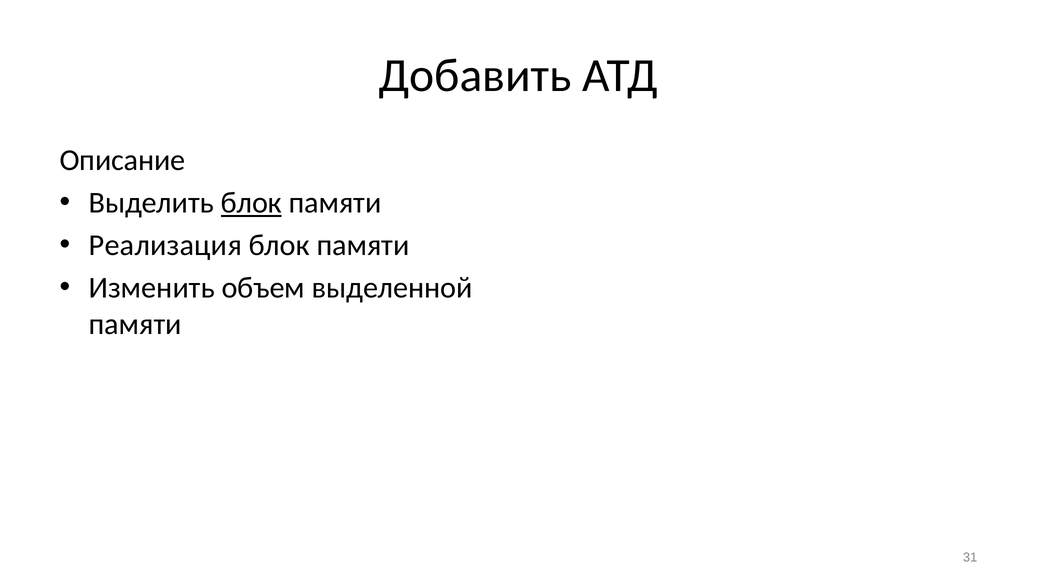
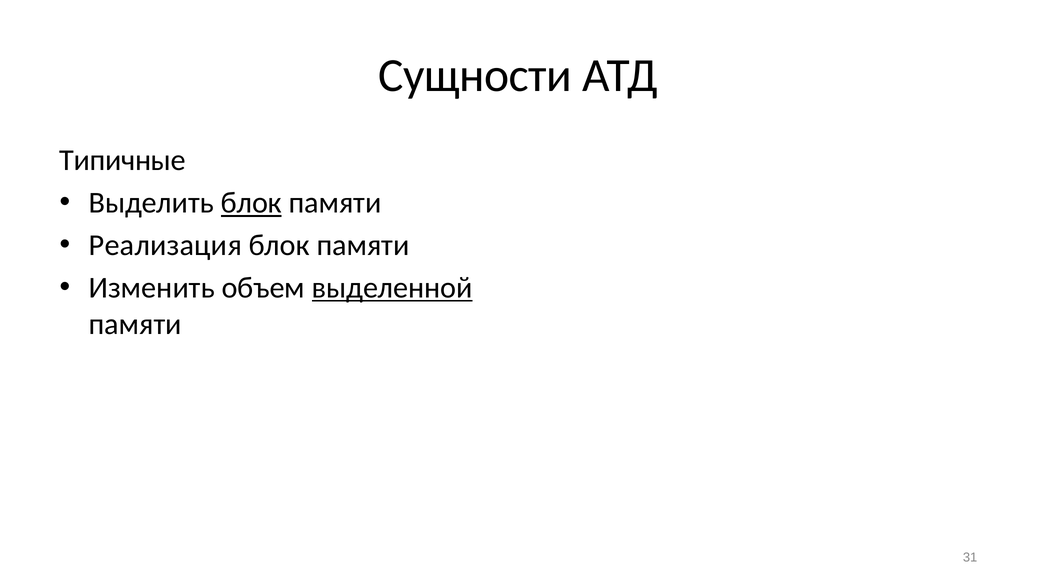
Добавить: Добавить -> Сущности (475, 75)
Описание: Описание -> Типичные (123, 160)
выделенной underline: none -> present (392, 287)
